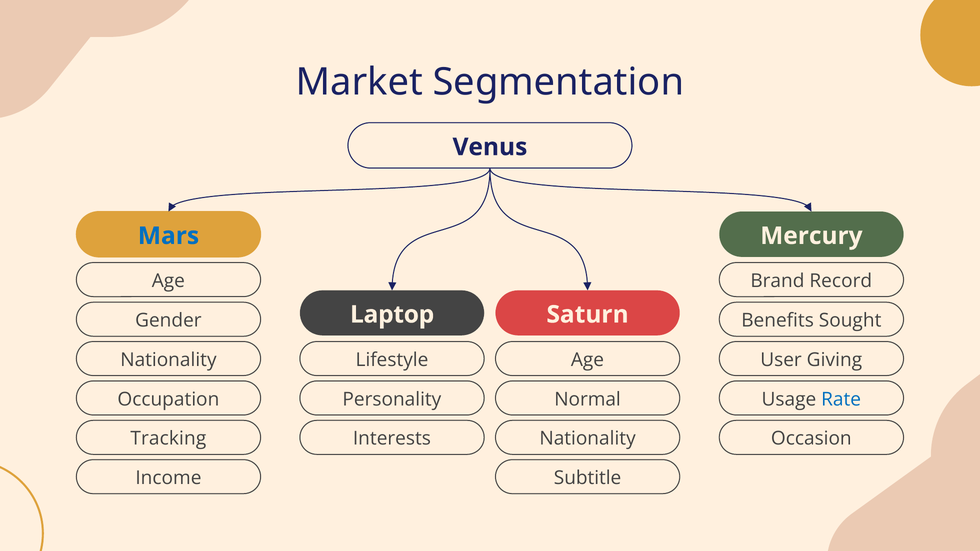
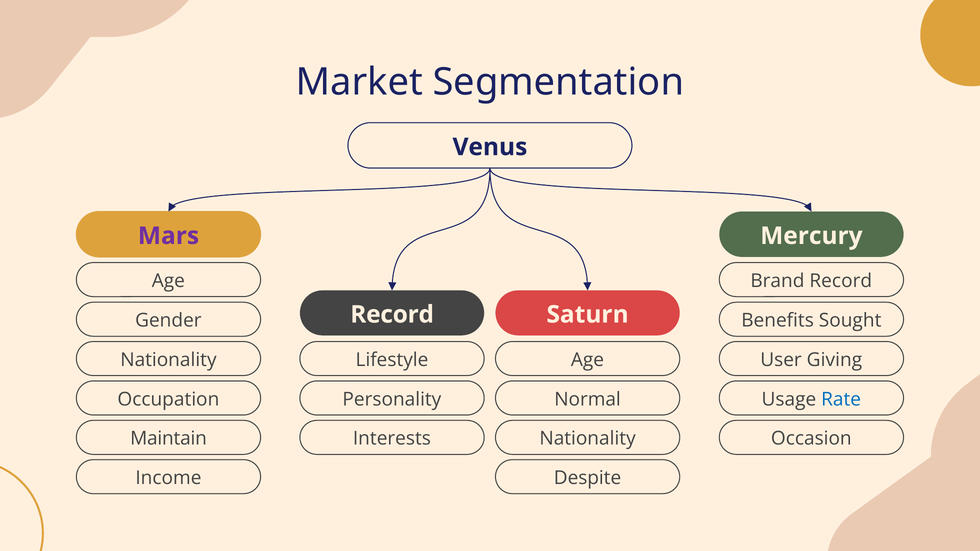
Mars colour: blue -> purple (168, 236)
Laptop: Laptop -> Record (392, 315)
Tracking: Tracking -> Maintain (169, 439)
Subtitle: Subtitle -> Despite (588, 478)
